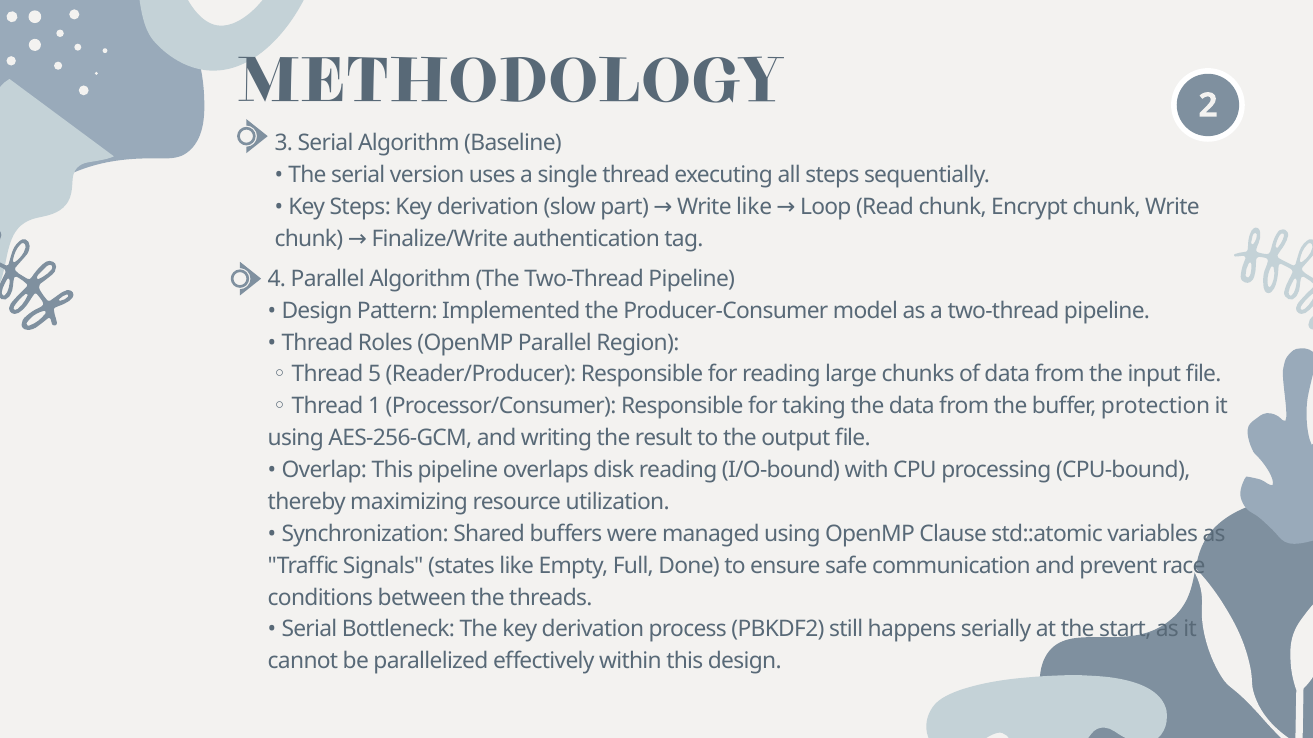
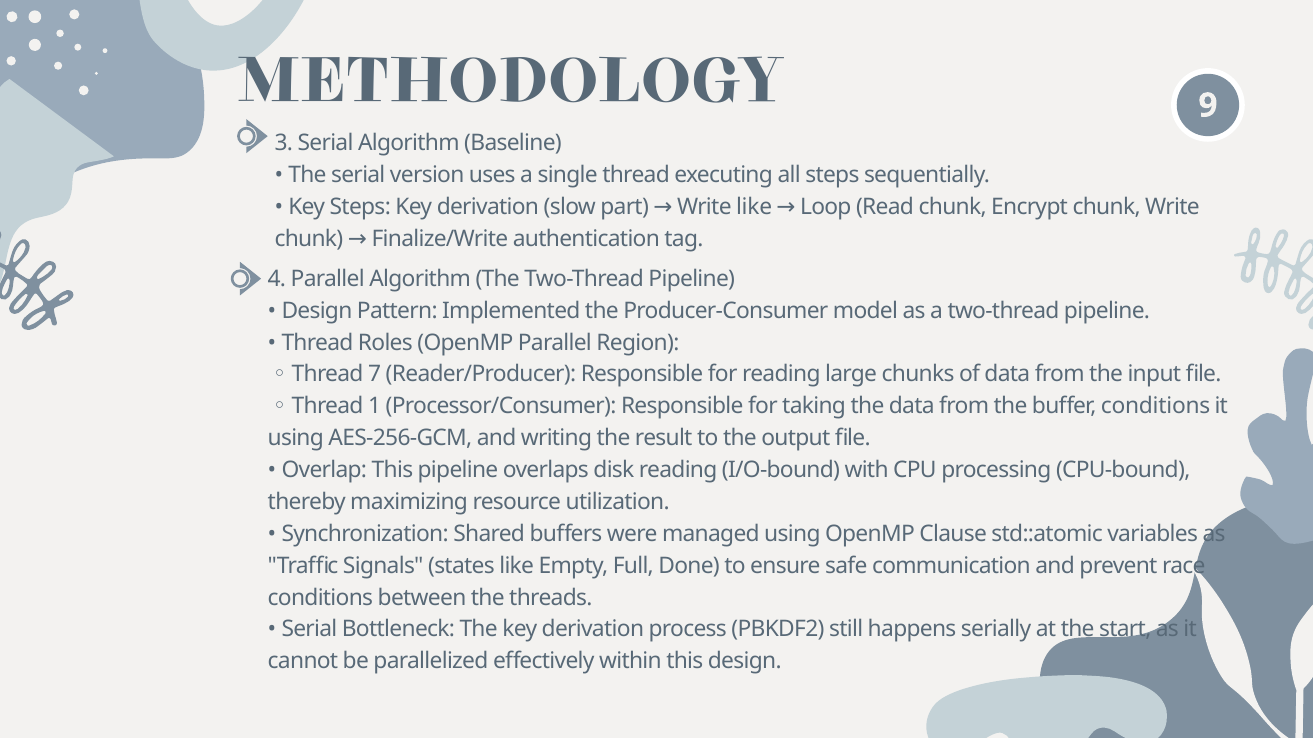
2: 2 -> 9 (1208, 105)
5: 5 -> 7 (375, 375)
buffer protection: protection -> conditions (1156, 407)
